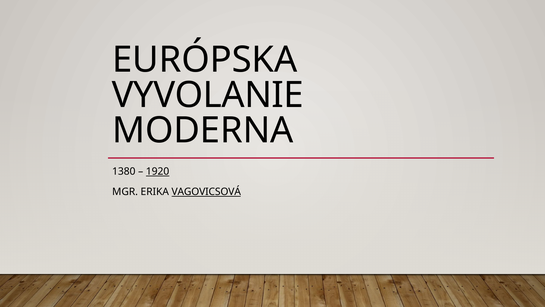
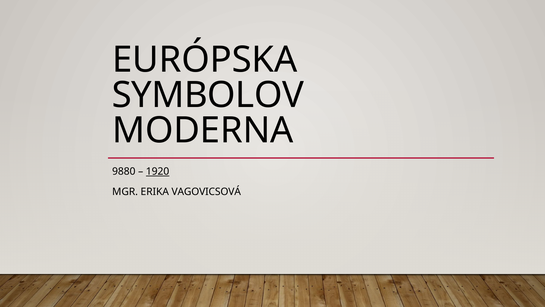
VYVOLANIE: VYVOLANIE -> SYMBOLOV (208, 95)
1380: 1380 -> 9880 (124, 171)
VAGOVICSOVÁ underline: present -> none (206, 192)
